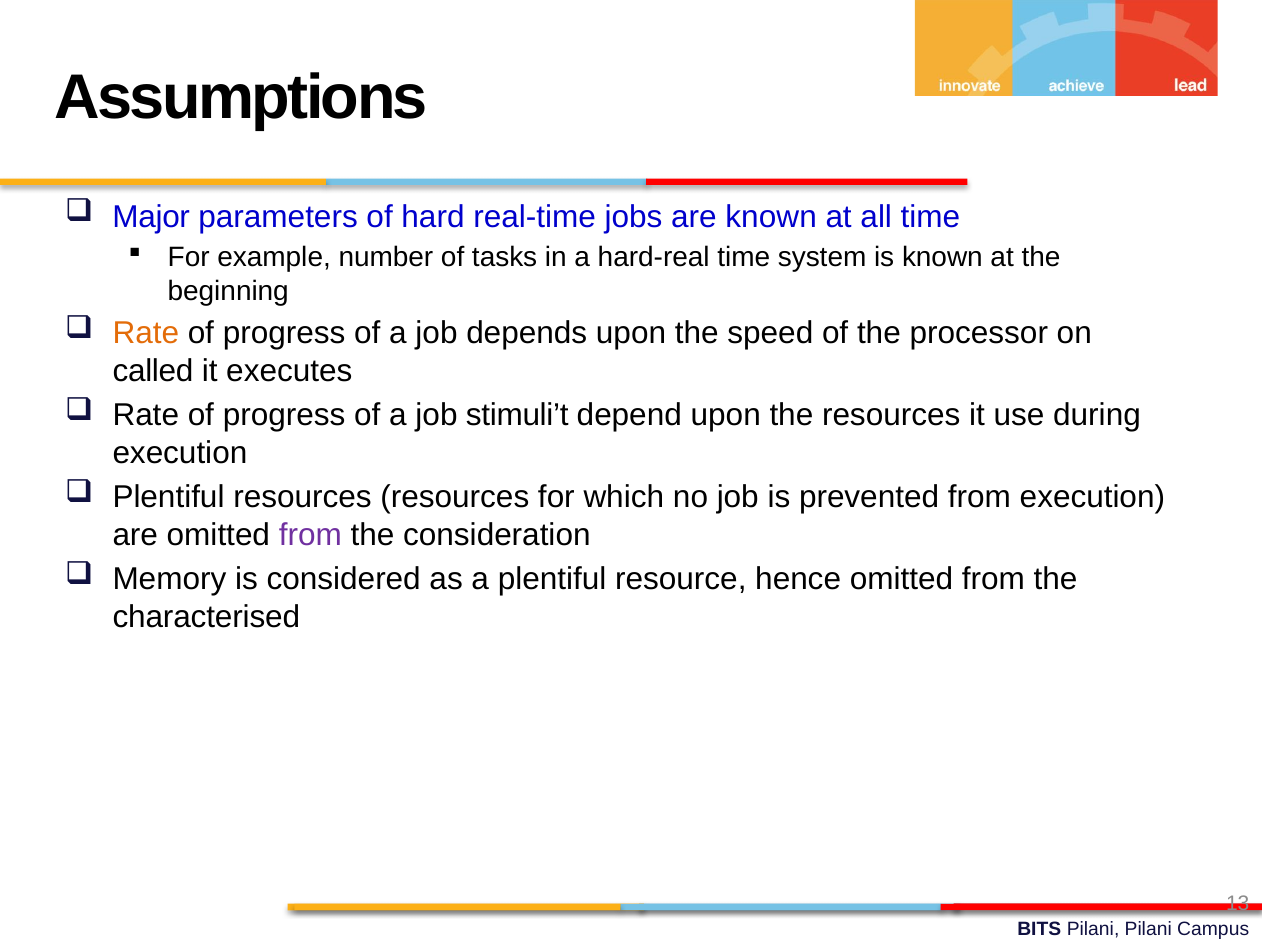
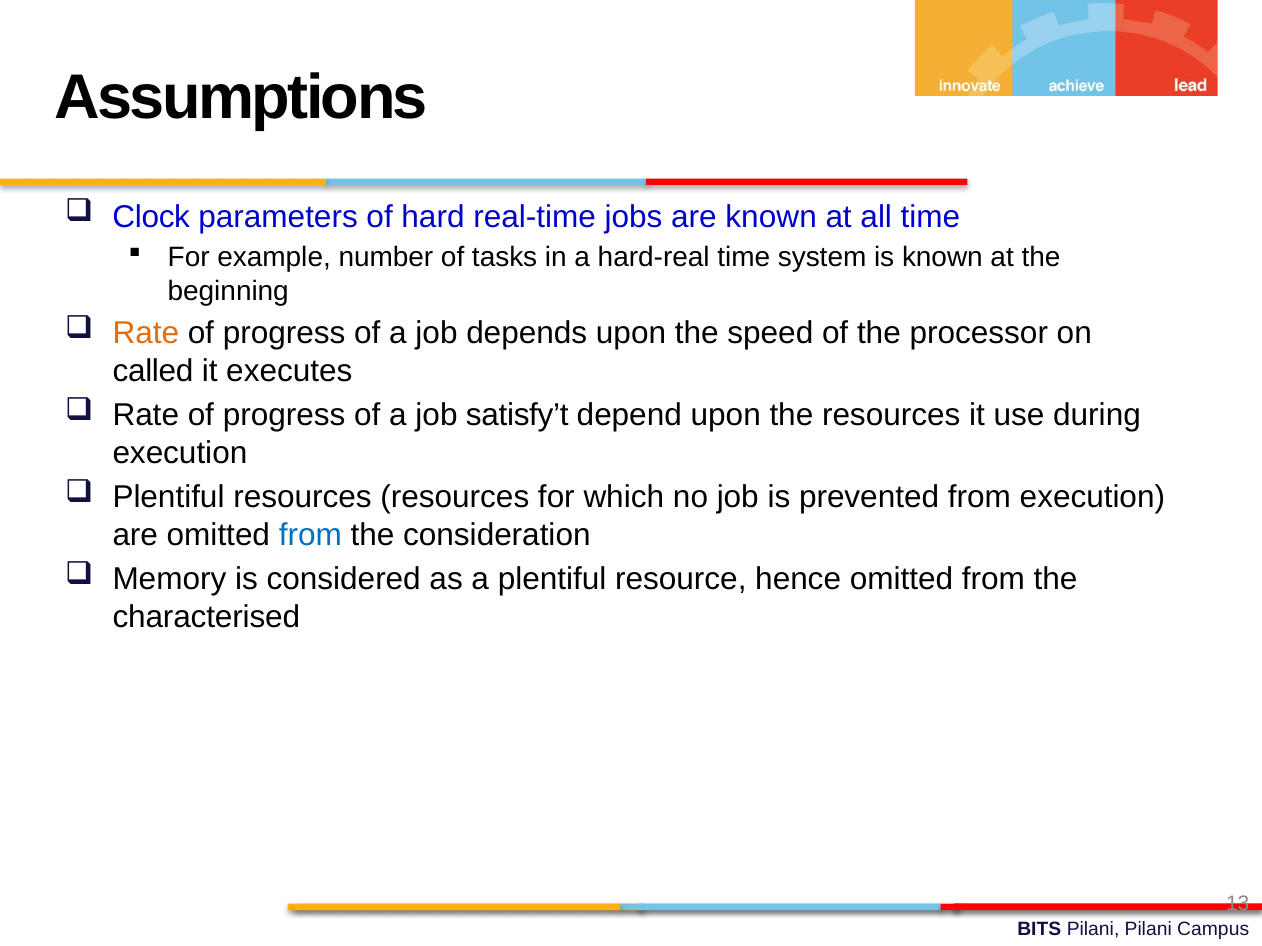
Major: Major -> Clock (151, 217)
stimuli’t: stimuli’t -> satisfy’t (517, 416)
from colour: purple -> blue (310, 536)
